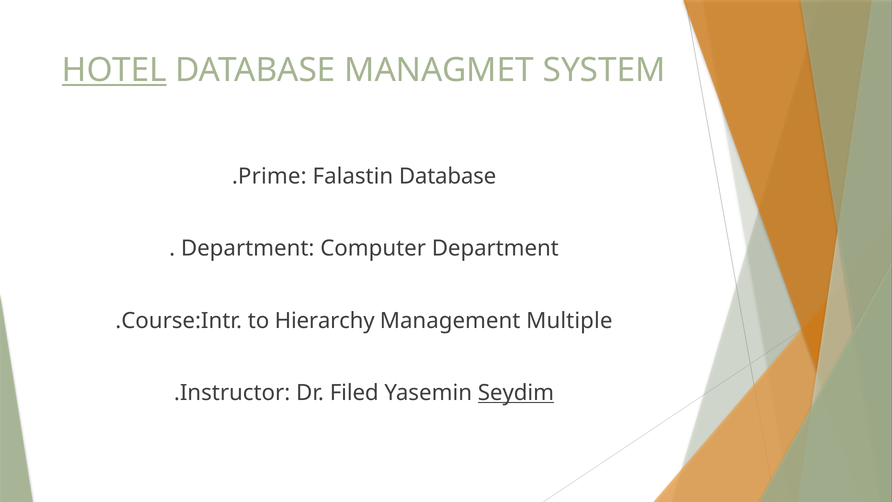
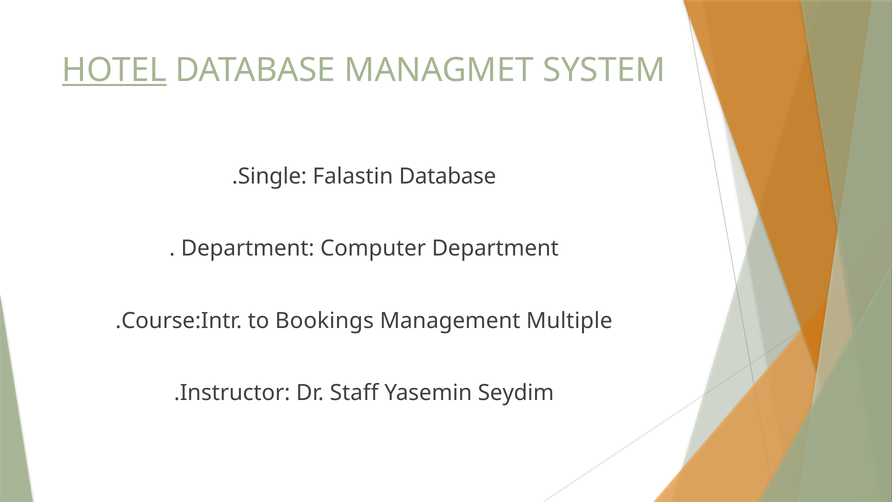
Prime: Prime -> Single (272, 176)
Hierarchy: Hierarchy -> Bookings (324, 321)
Filed: Filed -> Staff (354, 393)
Seydim underline: present -> none (516, 393)
